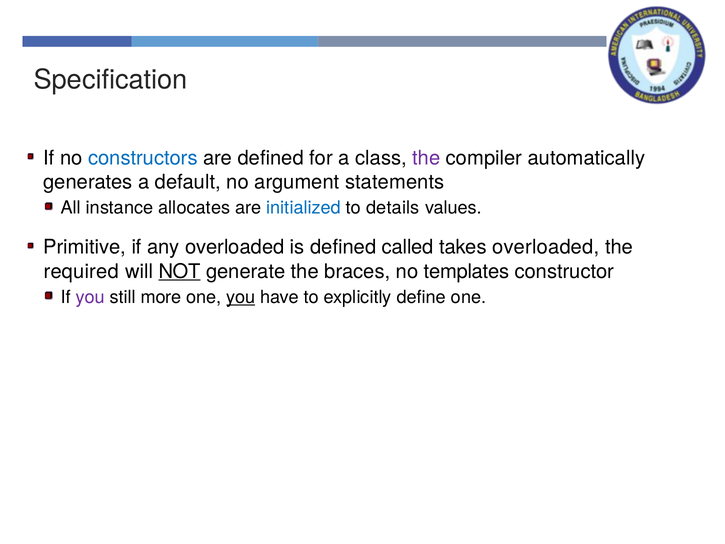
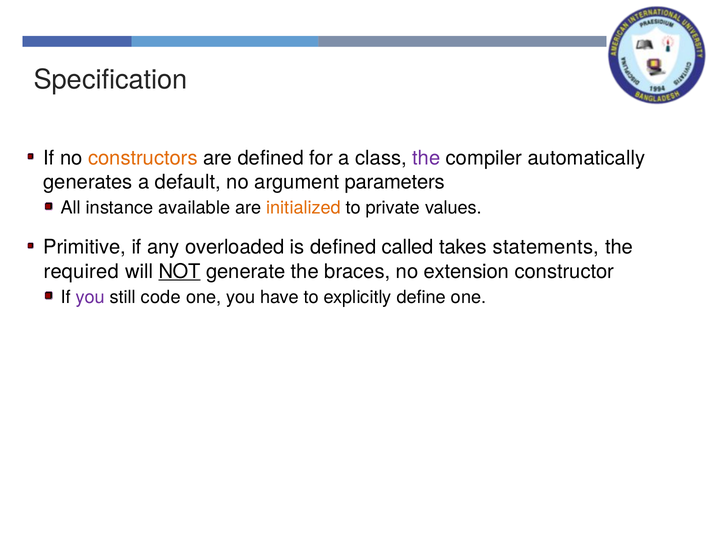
constructors colour: blue -> orange (143, 158)
statements: statements -> parameters (395, 182)
allocates: allocates -> available (194, 208)
initialized colour: blue -> orange (304, 208)
details: details -> private (393, 208)
takes overloaded: overloaded -> statements (546, 247)
templates: templates -> extension (467, 271)
more: more -> code (161, 297)
you underline: present -> none (241, 297)
